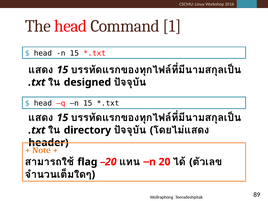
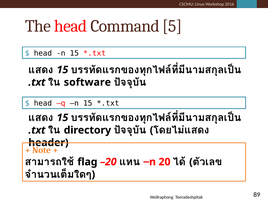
1: 1 -> 5 (172, 26)
designed: designed -> software (87, 82)
